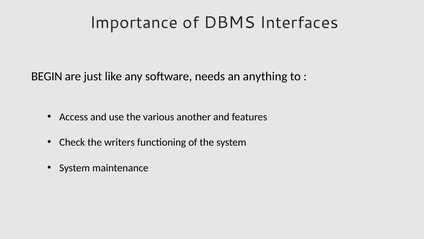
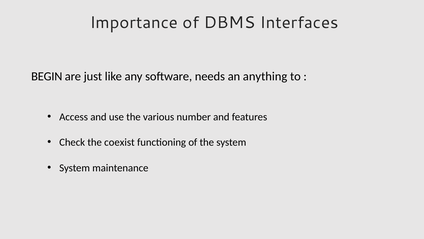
another: another -> number (194, 117)
writers: writers -> coexist (119, 142)
